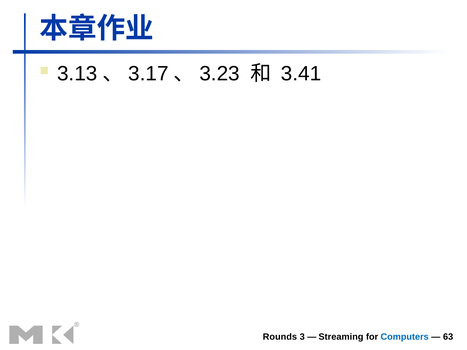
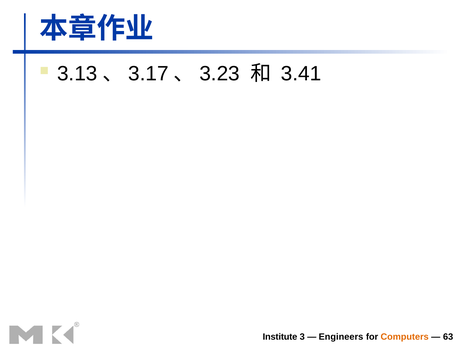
Rounds: Rounds -> Institute (280, 337)
Streaming: Streaming -> Engineers (341, 337)
Computers colour: blue -> orange (405, 337)
